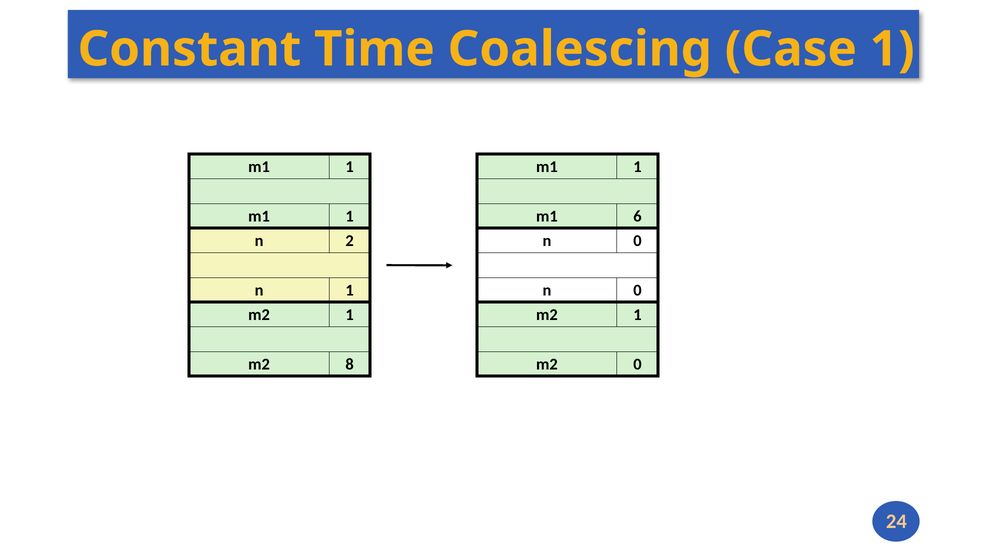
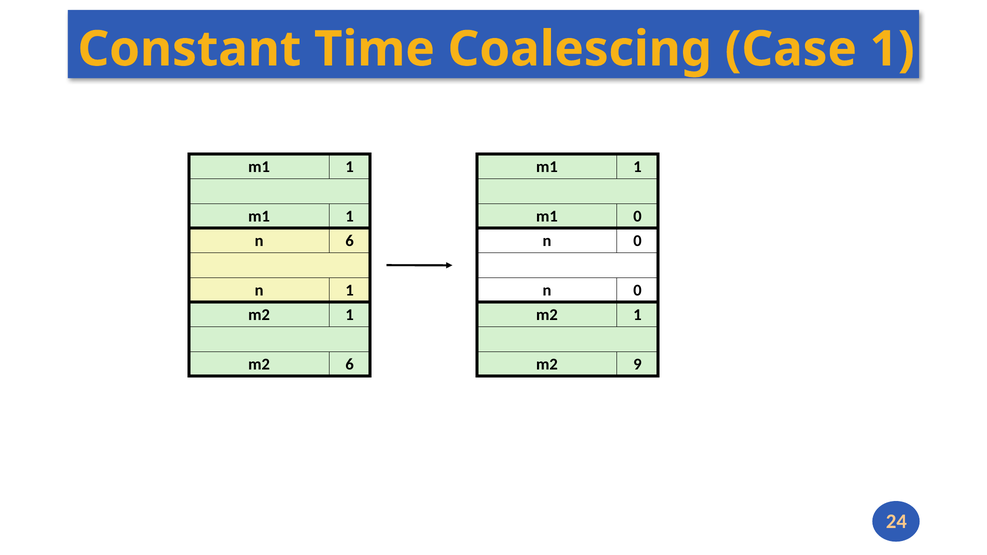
m1 6: 6 -> 0 (637, 216)
n 2: 2 -> 6 (350, 241)
m2 8: 8 -> 6 (350, 364)
m2 0: 0 -> 9 (637, 364)
